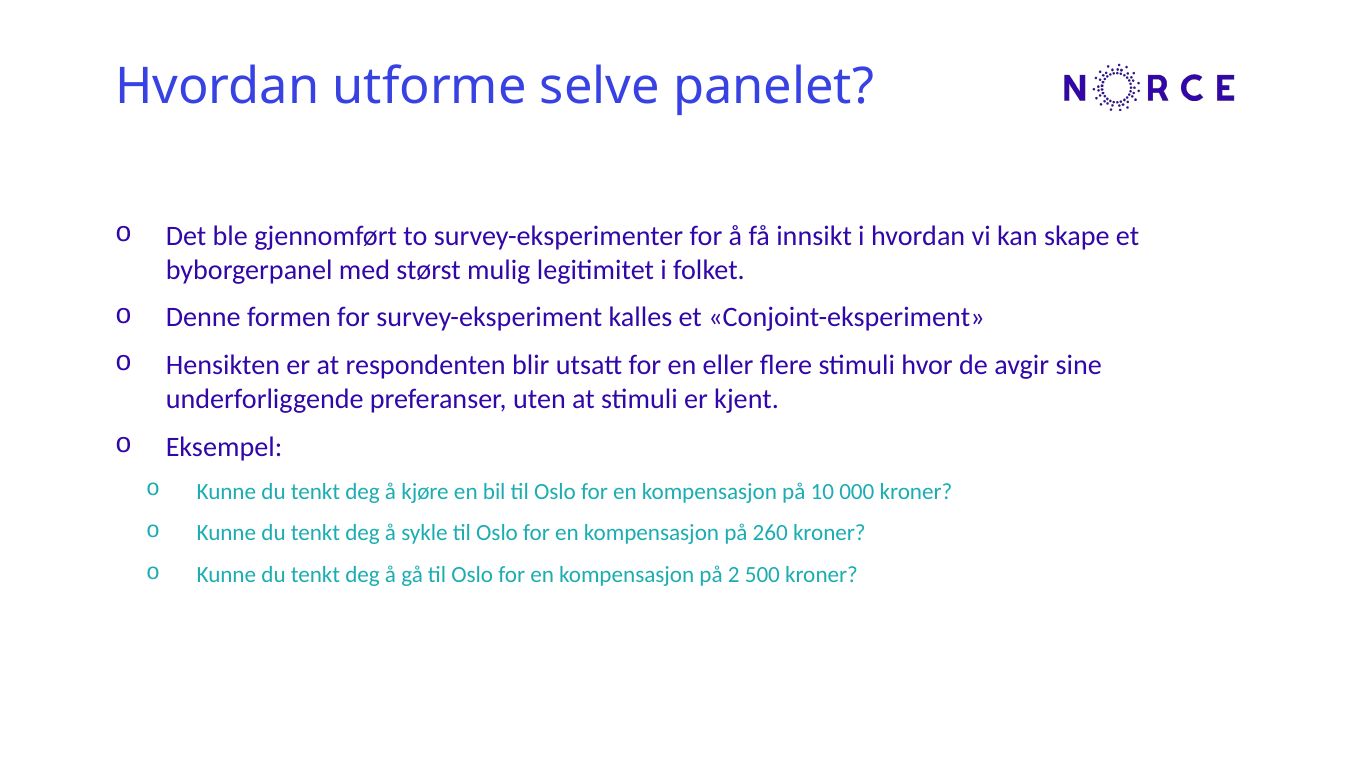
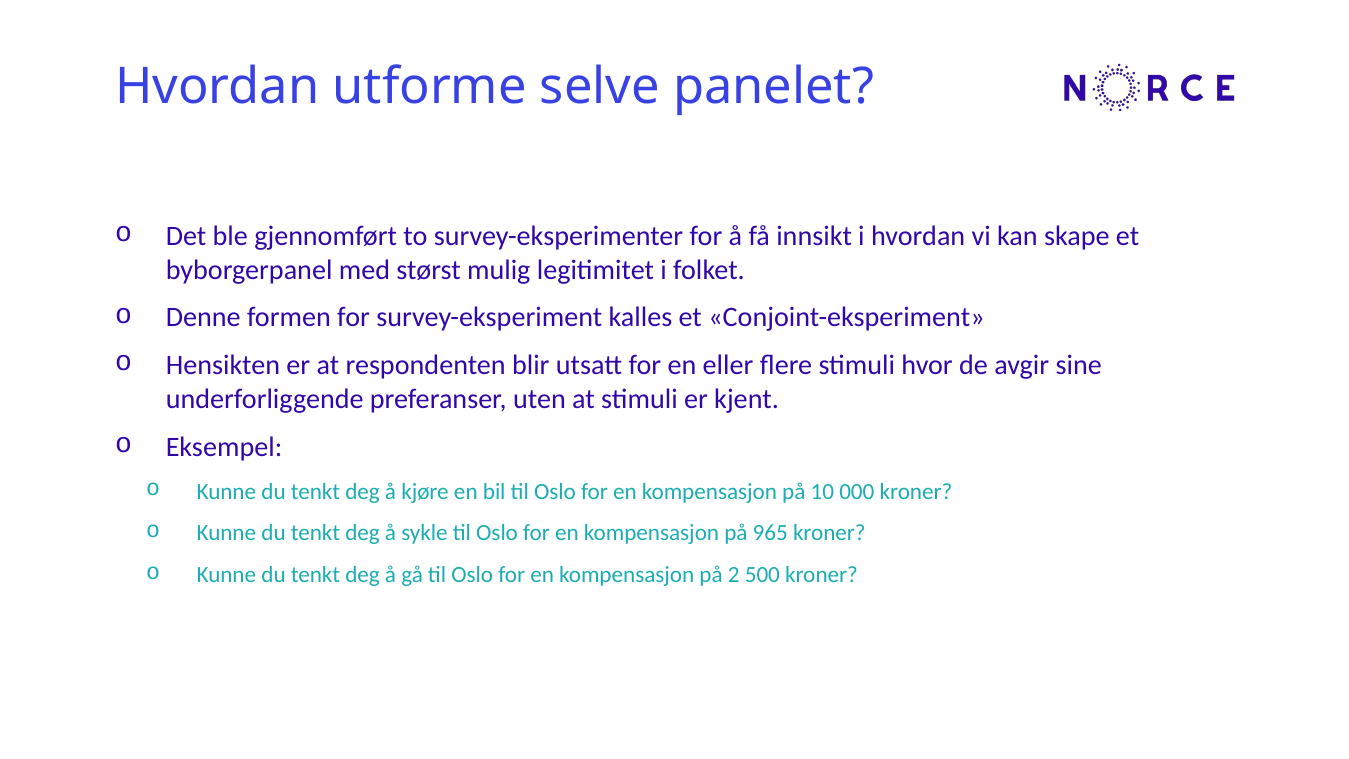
260: 260 -> 965 (770, 533)
